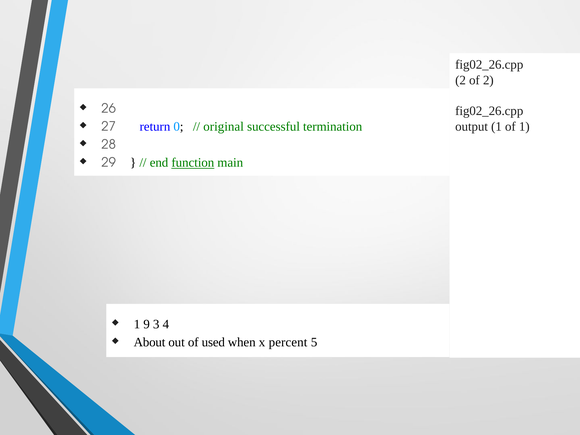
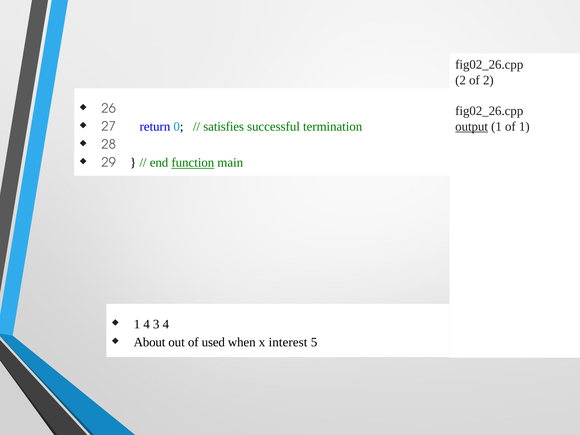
original: original -> satisfies (224, 127)
output underline: none -> present (472, 126)
1 9: 9 -> 4 (147, 324)
percent: percent -> interest (288, 342)
